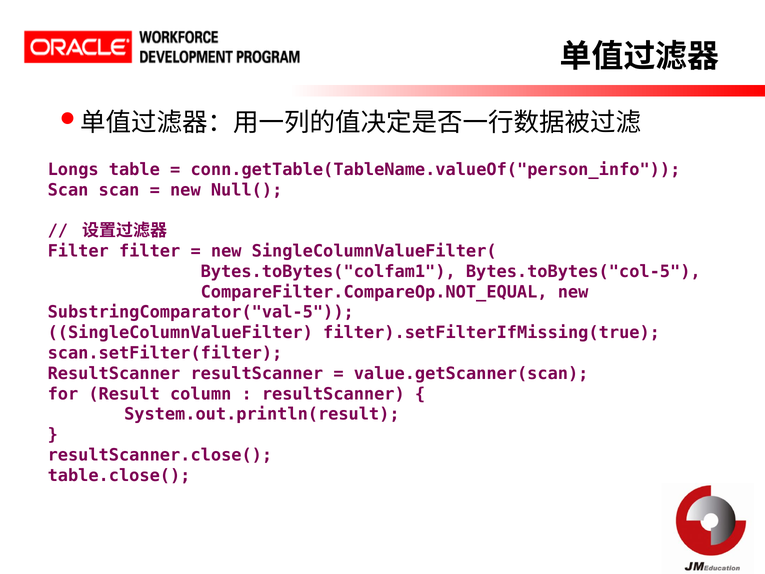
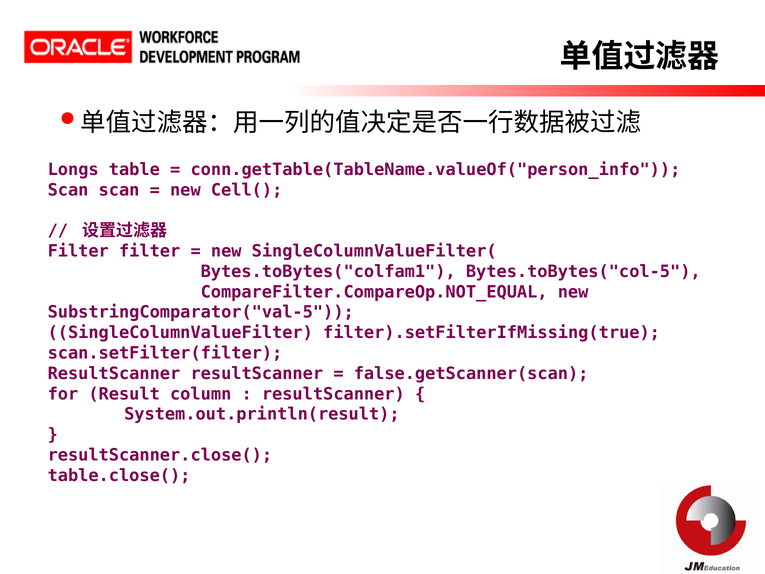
Null(: Null( -> Cell( (247, 190)
value.getScanner(scan: value.getScanner(scan -> false.getScanner(scan (471, 373)
